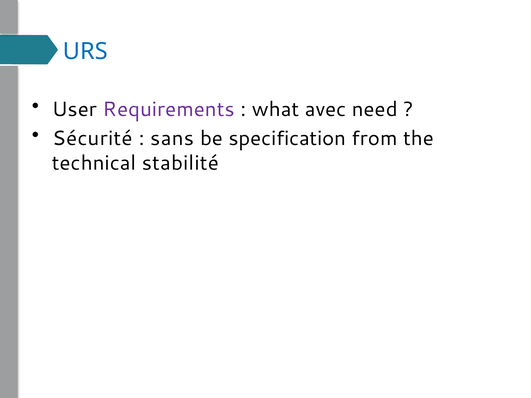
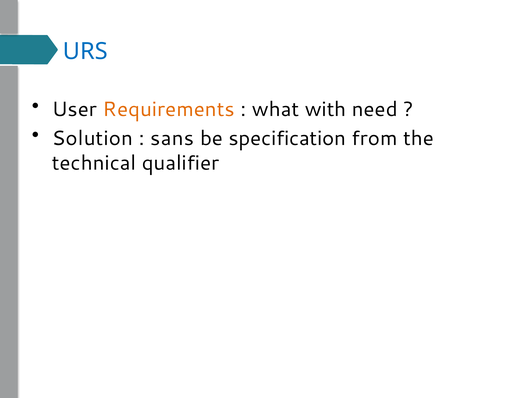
Requirements colour: purple -> orange (169, 109)
avec: avec -> with (326, 109)
Sécurité: Sécurité -> Solution (92, 138)
stabilité: stabilité -> qualifier (181, 163)
